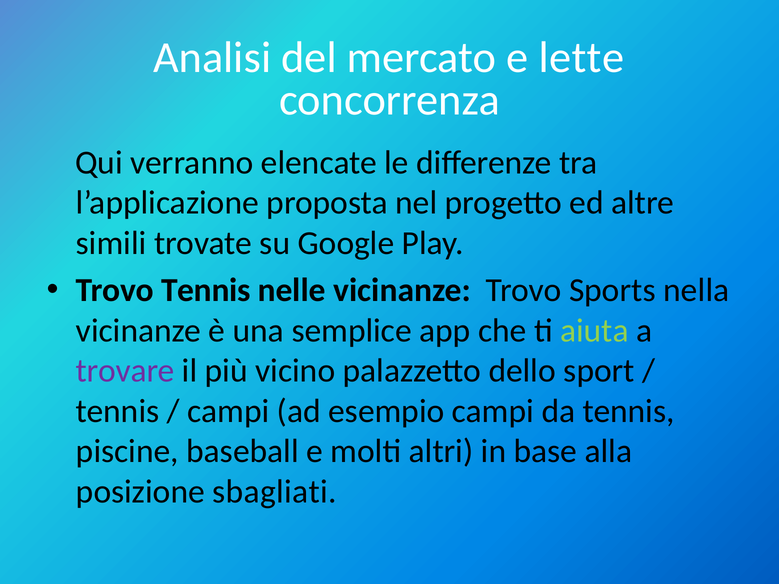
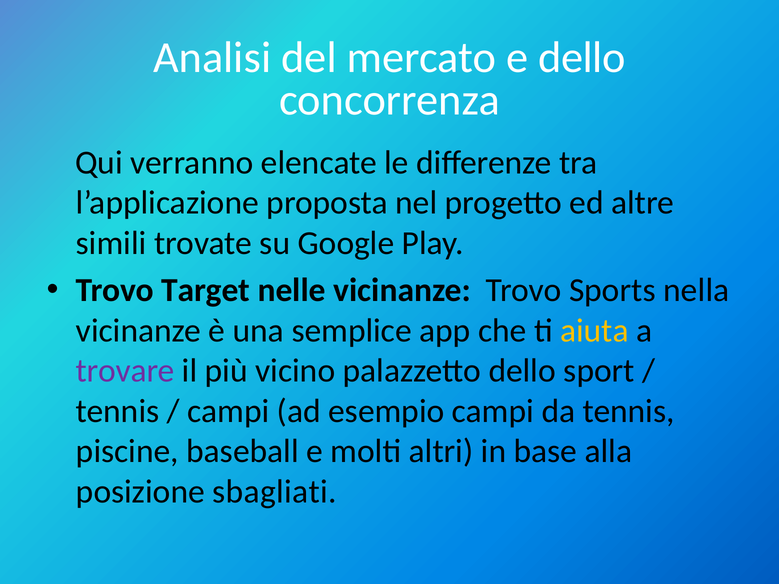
e lette: lette -> dello (582, 57)
Trovo Tennis: Tennis -> Target (206, 290)
aiuta colour: light green -> yellow (595, 331)
